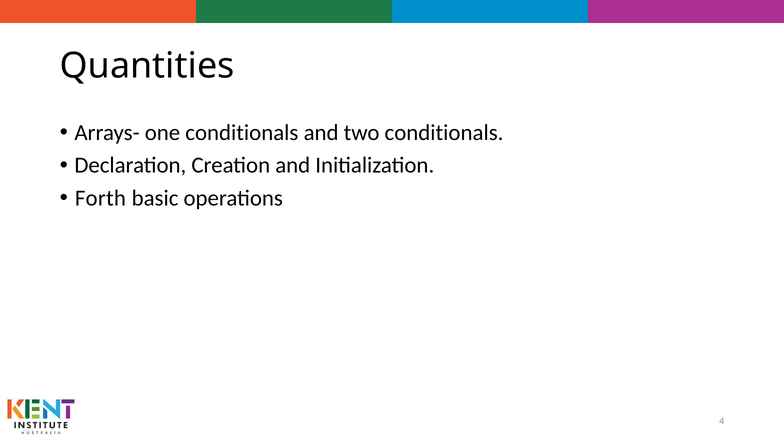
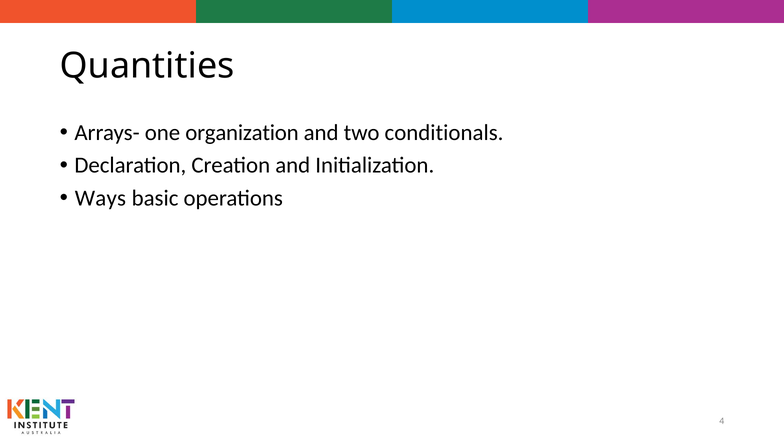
one conditionals: conditionals -> organization (242, 133)
Forth: Forth -> Ways (100, 198)
